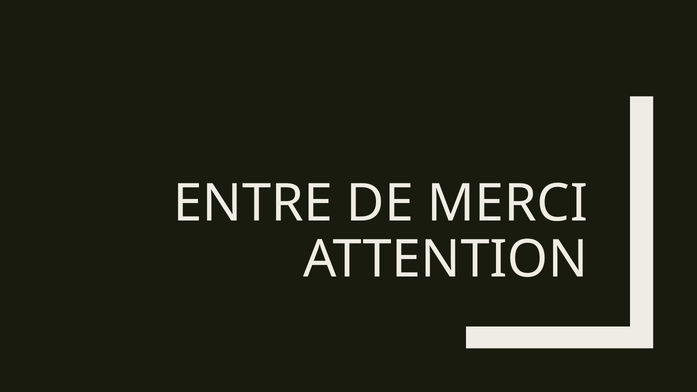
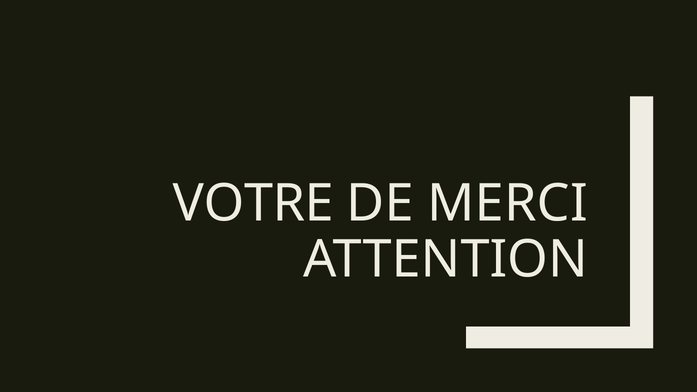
ENTRE: ENTRE -> VOTRE (253, 203)
